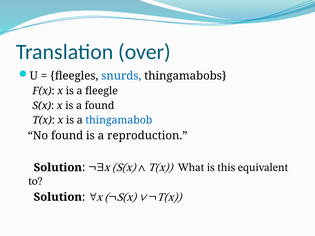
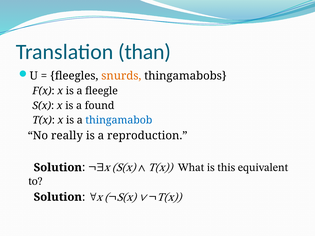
over: over -> than (145, 52)
snurds colour: blue -> orange (121, 76)
No found: found -> really (67, 136)
